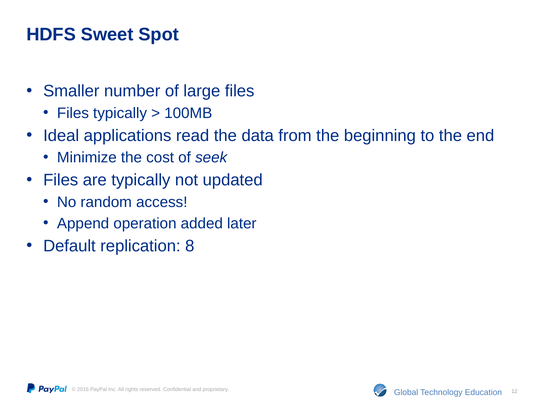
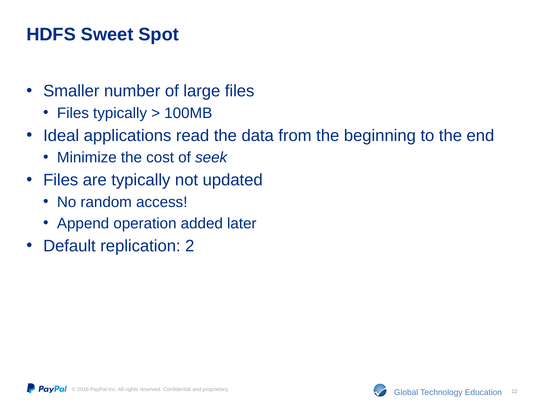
8: 8 -> 2 (190, 246)
